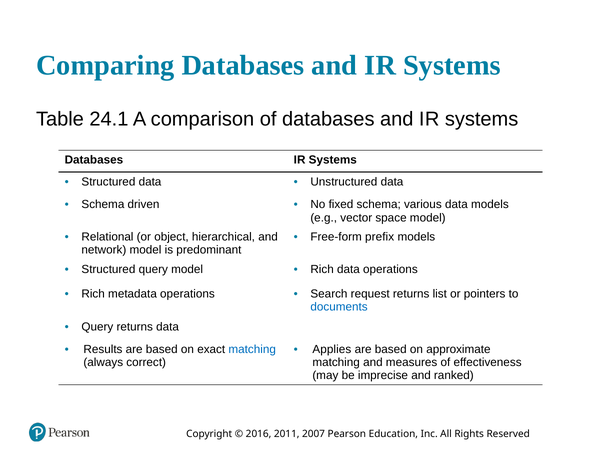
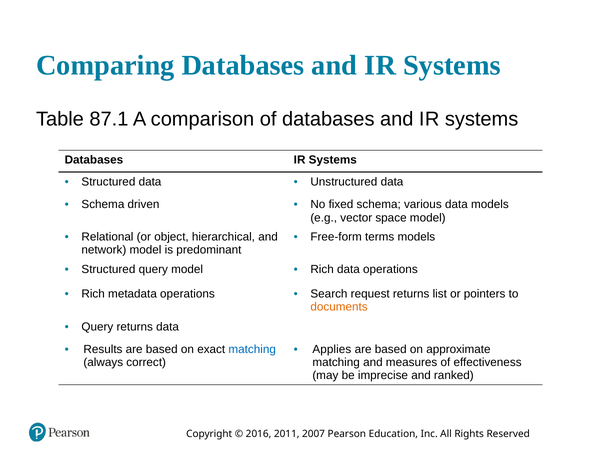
24.1: 24.1 -> 87.1 (109, 119)
prefix: prefix -> terms (380, 237)
documents colour: blue -> orange (339, 307)
